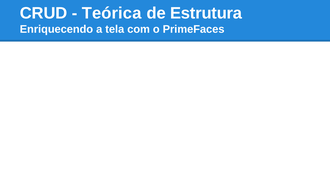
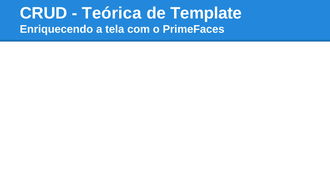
Estrutura: Estrutura -> Template (206, 13)
